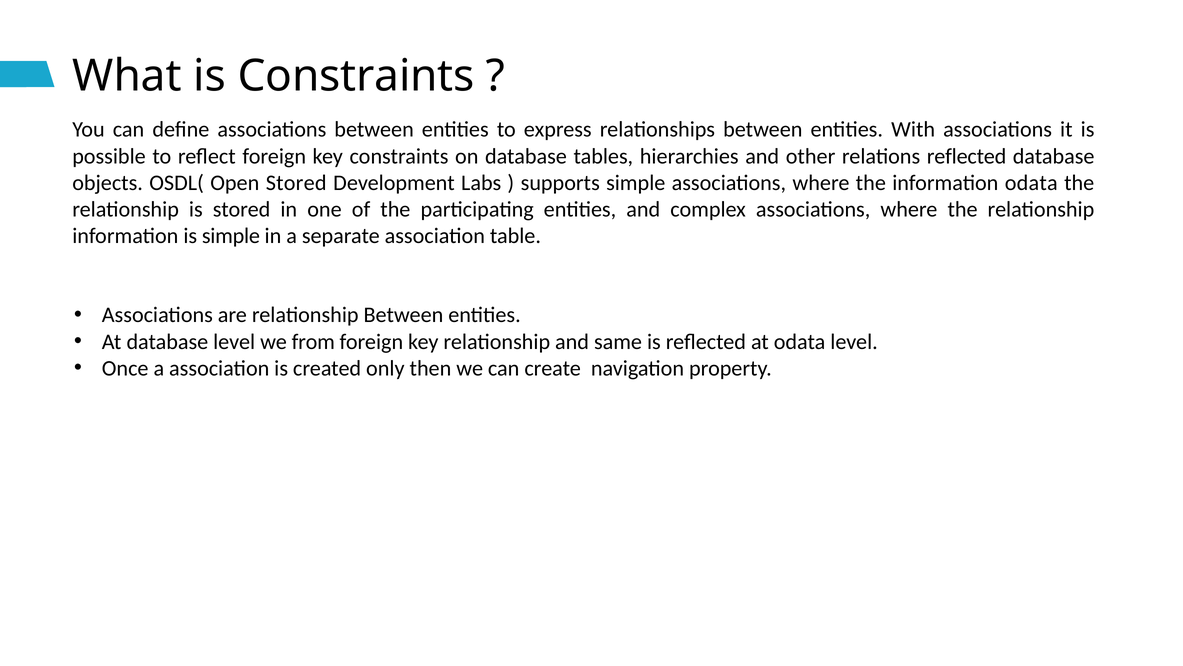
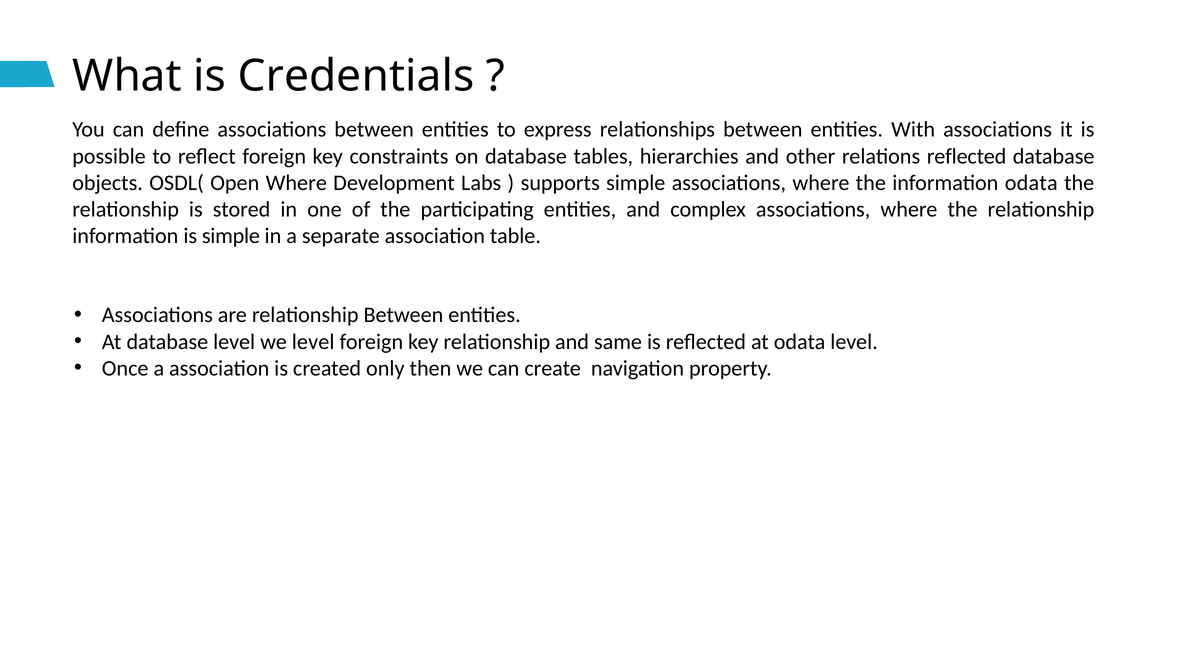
is Constraints: Constraints -> Credentials (356, 76)
Open Stored: Stored -> Where (296, 183)
we from: from -> level (313, 341)
